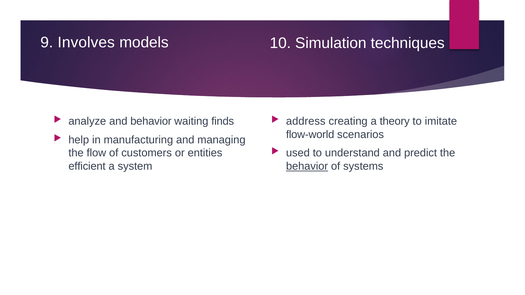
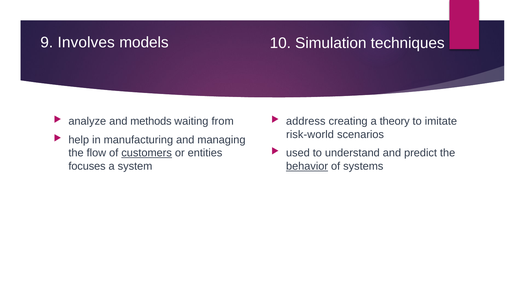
and behavior: behavior -> methods (151, 121)
finds: finds -> from (223, 121)
flow-world: flow-world -> risk-world (310, 135)
customers underline: none -> present (147, 153)
efficient: efficient -> focuses (87, 166)
